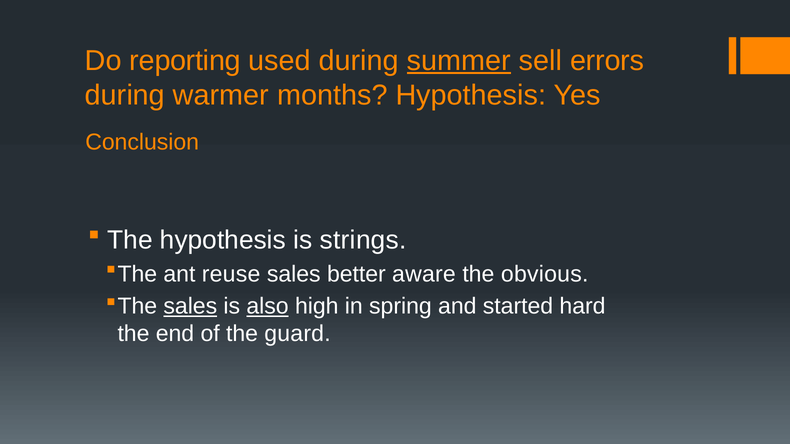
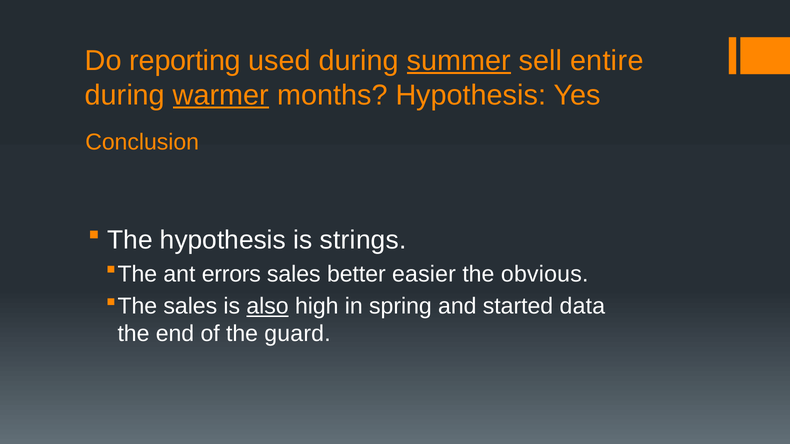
errors: errors -> entire (607, 61)
warmer underline: none -> present (221, 95)
reuse: reuse -> errors (231, 274)
aware: aware -> easier (424, 274)
sales underline: present -> none (190, 306)
hard: hard -> data (582, 306)
